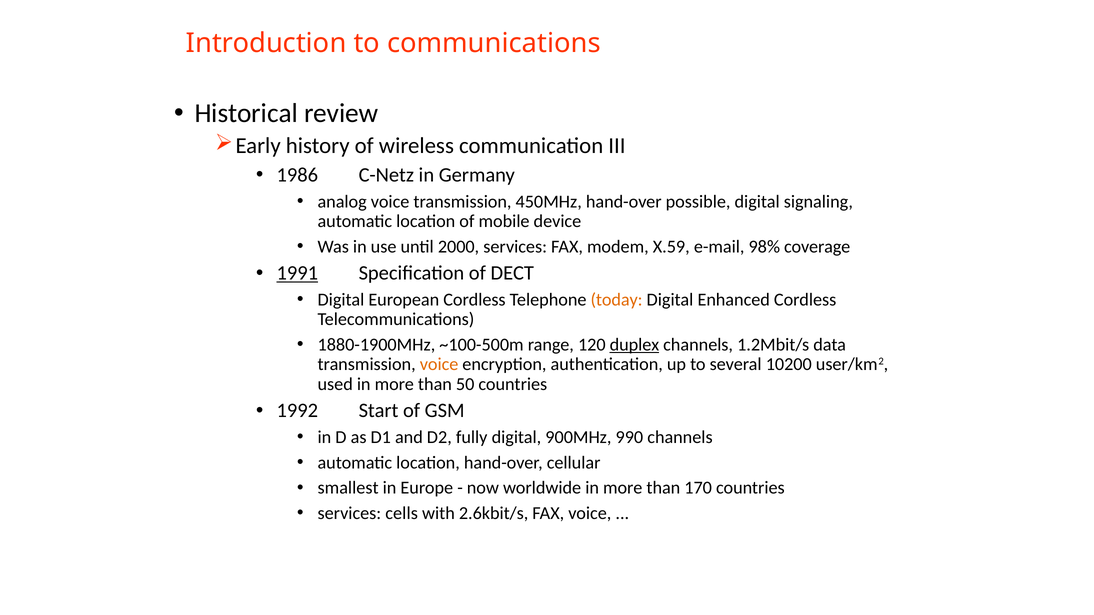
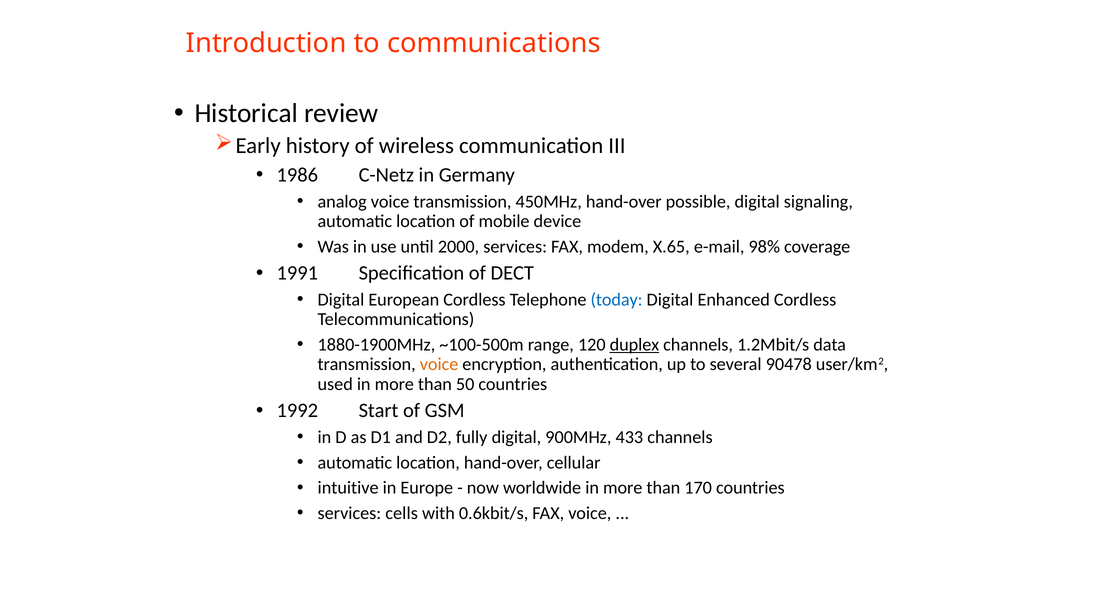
X.59: X.59 -> X.65 (671, 247)
1991 underline: present -> none (297, 273)
today colour: orange -> blue (617, 300)
10200: 10200 -> 90478 (789, 365)
990: 990 -> 433 (629, 437)
smallest: smallest -> intuitive (348, 488)
2.6kbit/s: 2.6kbit/s -> 0.6kbit/s (494, 514)
